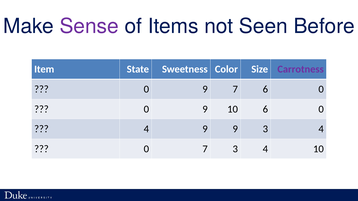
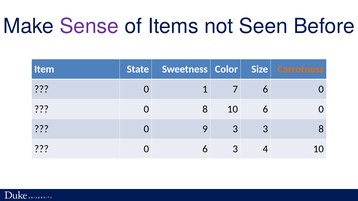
Carrotness colour: purple -> orange (301, 69)
9: 9 -> 1 (205, 89)
9: 9 -> 8 (205, 109)
4: 4 -> 0 (146, 129)
9 9: 9 -> 3 (235, 129)
4: 4 -> 8 (321, 129)
0 7: 7 -> 6 (205, 149)
